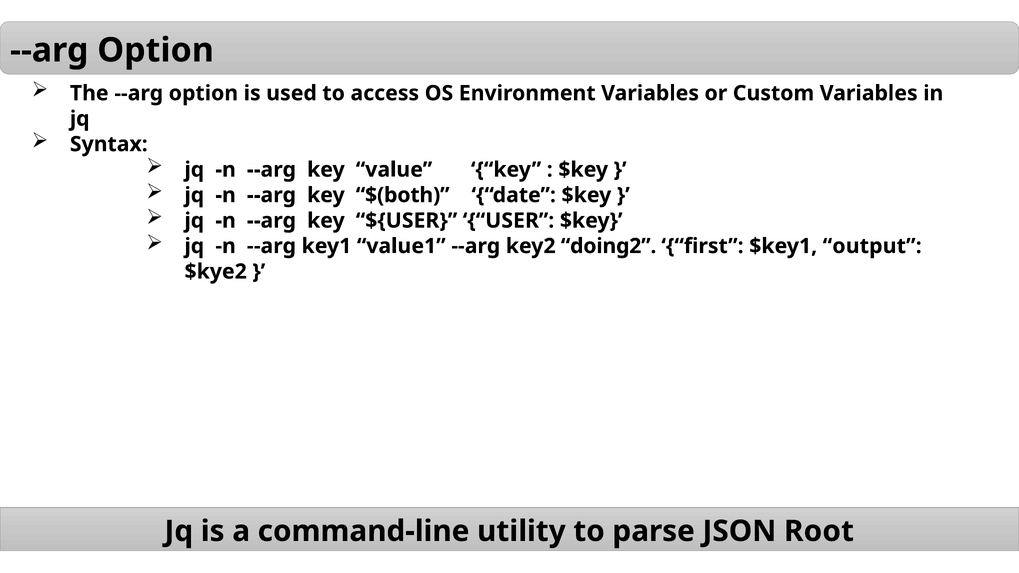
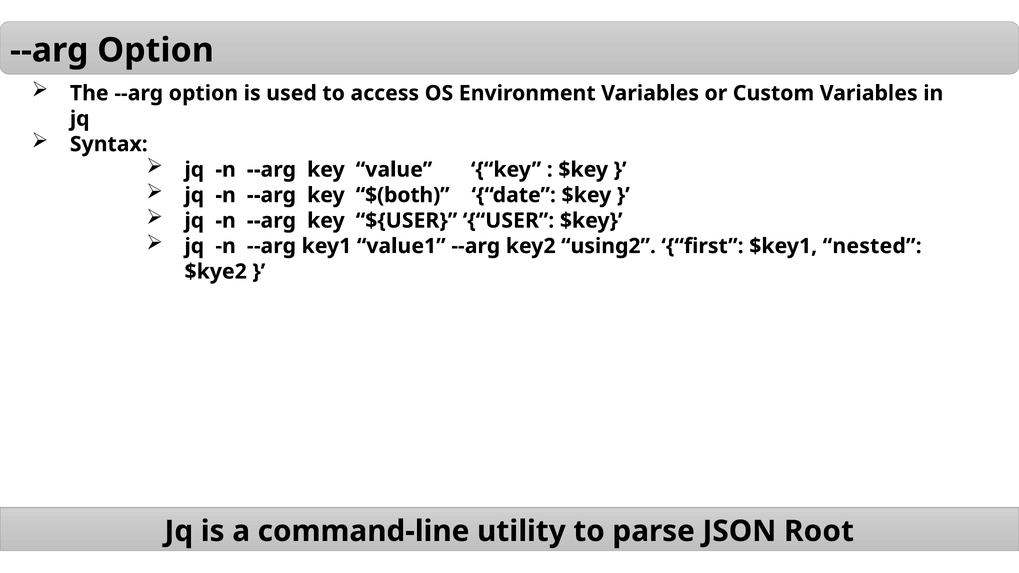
doing2: doing2 -> using2 (609, 246)
output: output -> nested (872, 246)
